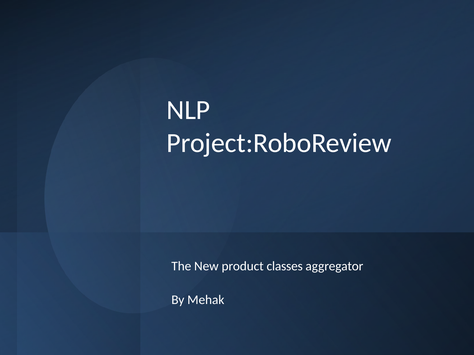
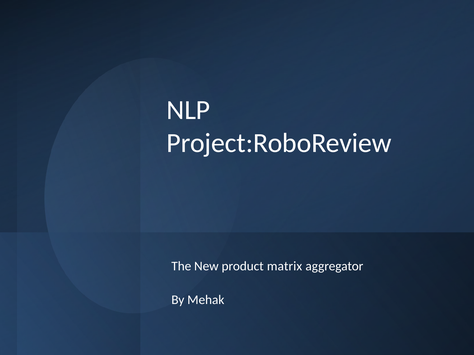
classes: classes -> matrix (285, 267)
